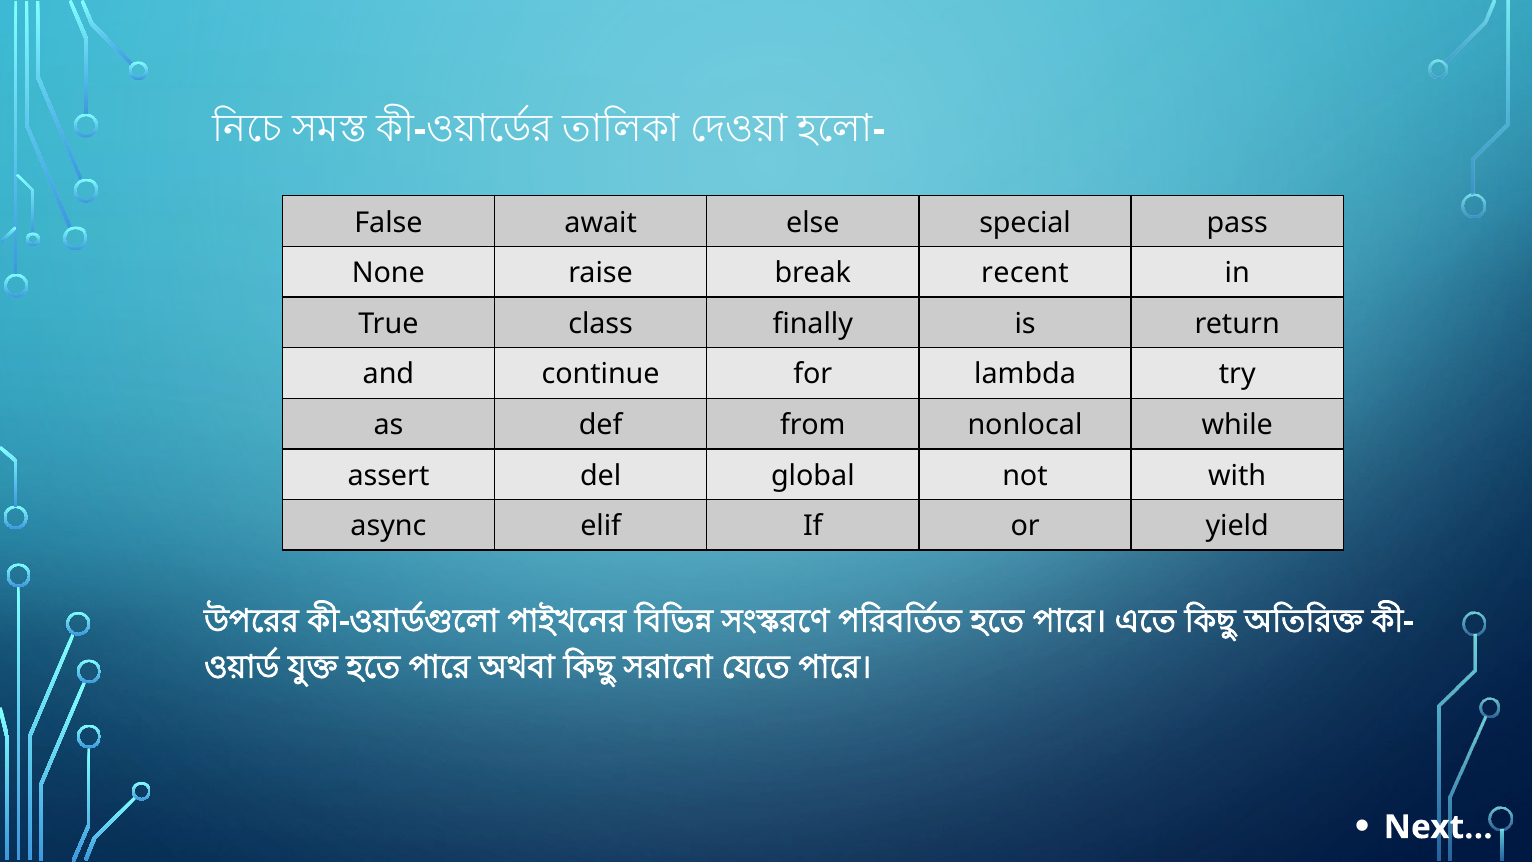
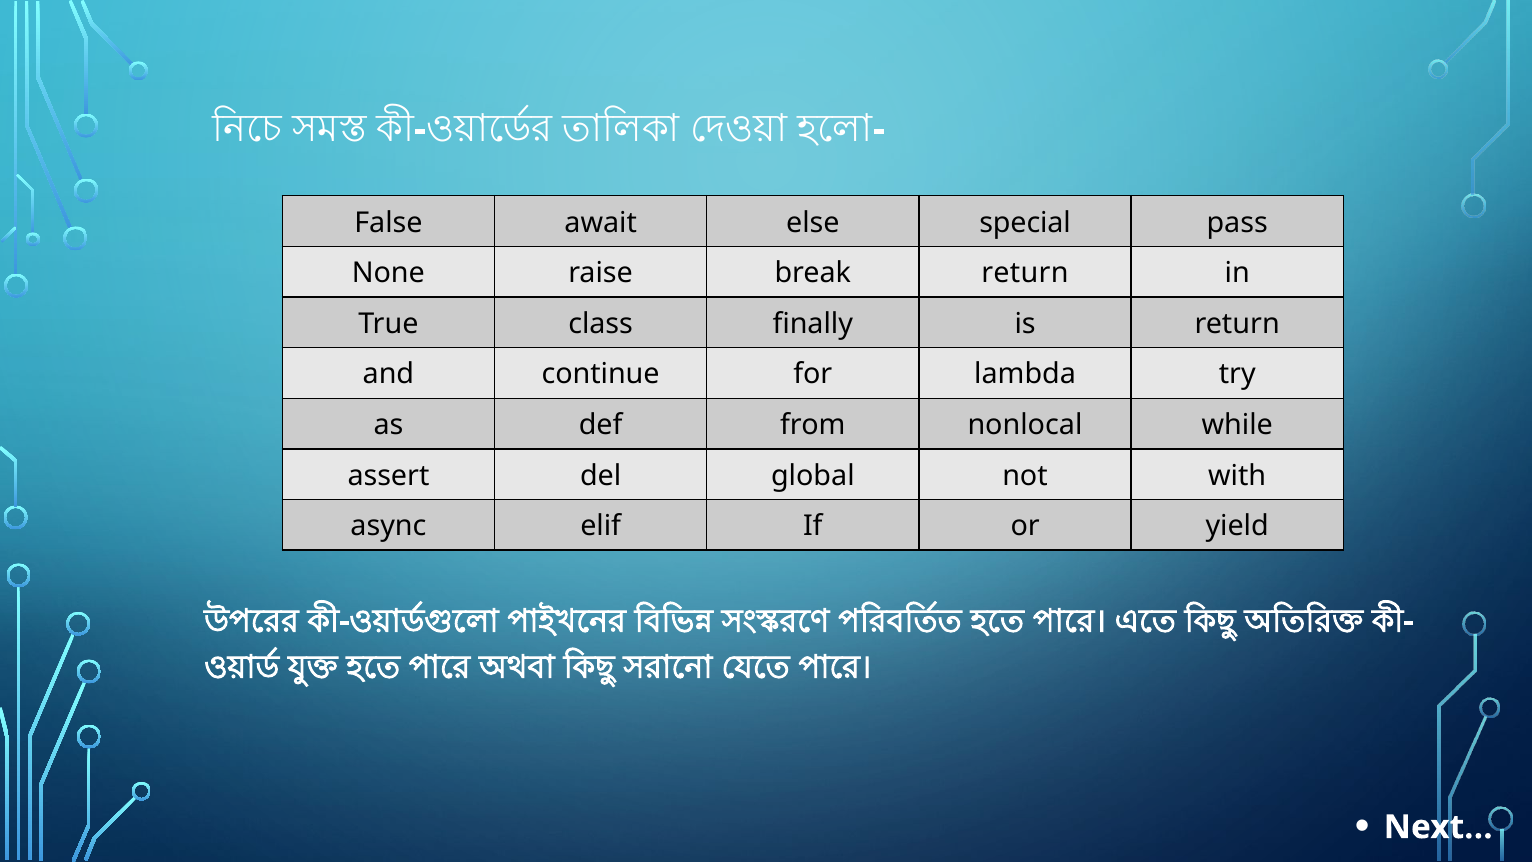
break recent: recent -> return (1025, 273)
